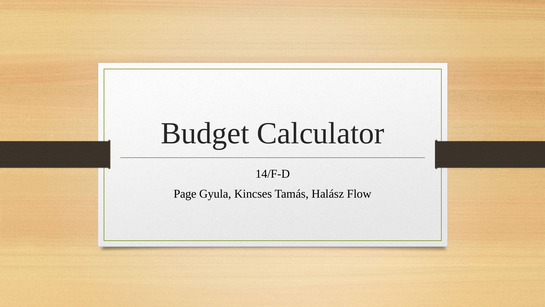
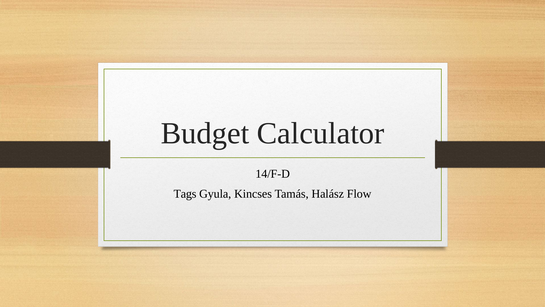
Page: Page -> Tags (185, 194)
